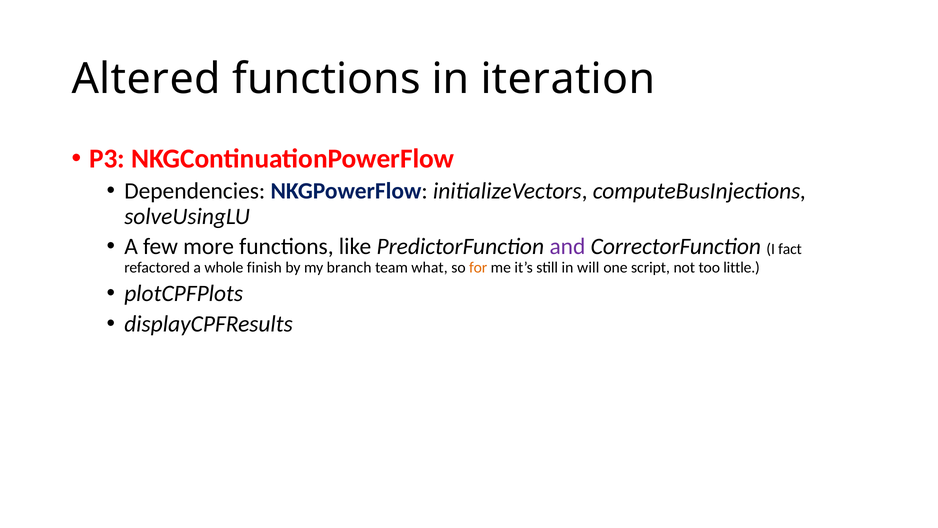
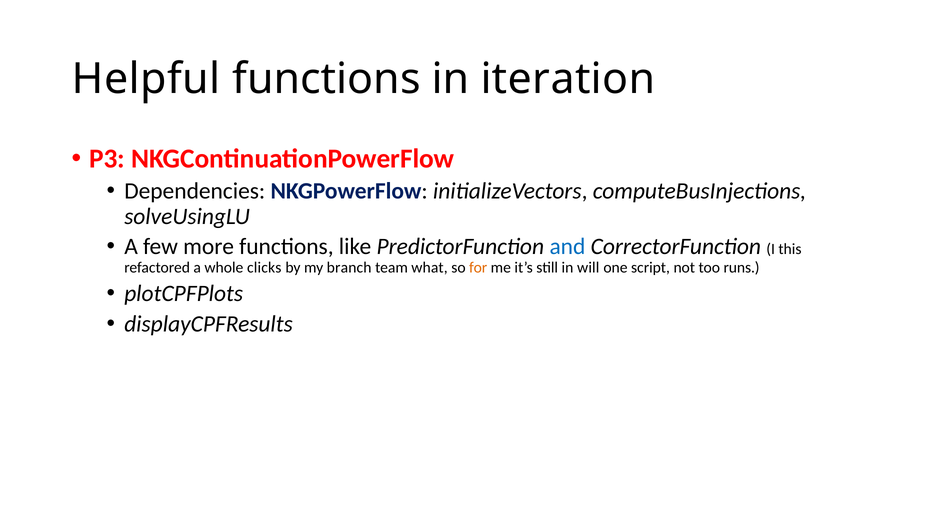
Altered: Altered -> Helpful (146, 79)
and colour: purple -> blue (567, 246)
fact: fact -> this (790, 249)
finish: finish -> clicks (264, 267)
little: little -> runs (742, 267)
